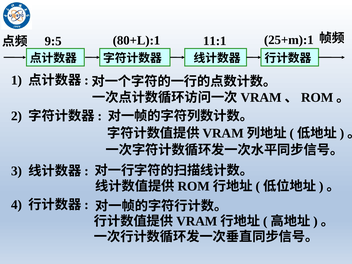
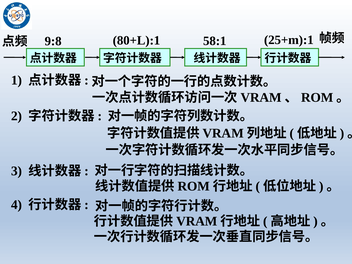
11:1: 11:1 -> 58:1 (215, 41)
9:5: 9:5 -> 9:8 (53, 41)
